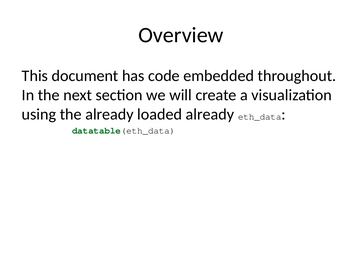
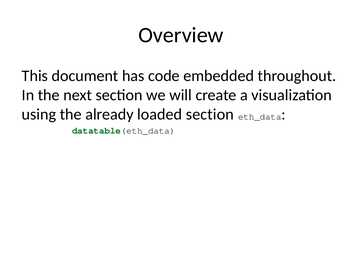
loaded already: already -> section (210, 115)
